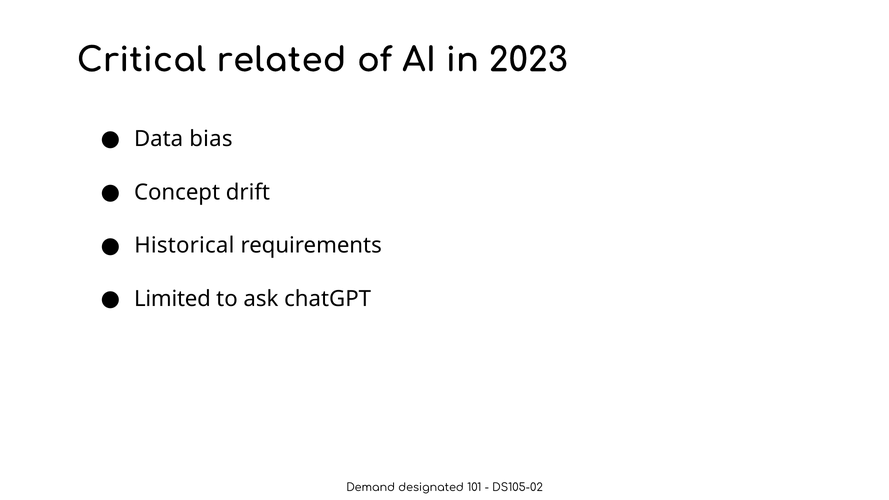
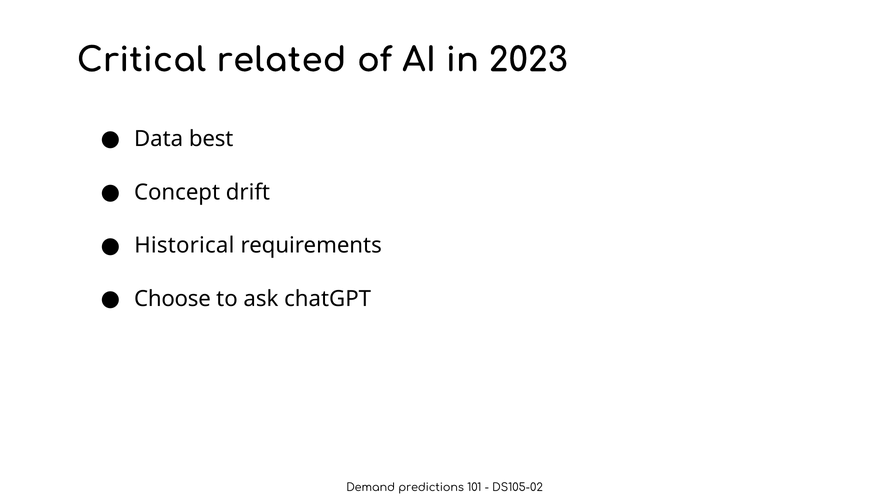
bias: bias -> best (211, 139)
Limited: Limited -> Choose (172, 299)
designated: designated -> predictions (431, 488)
